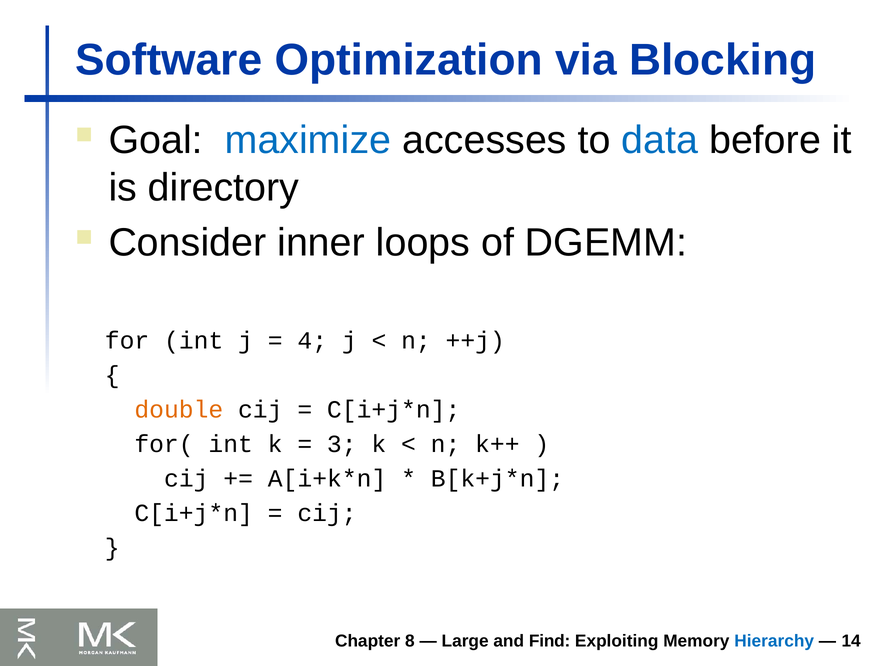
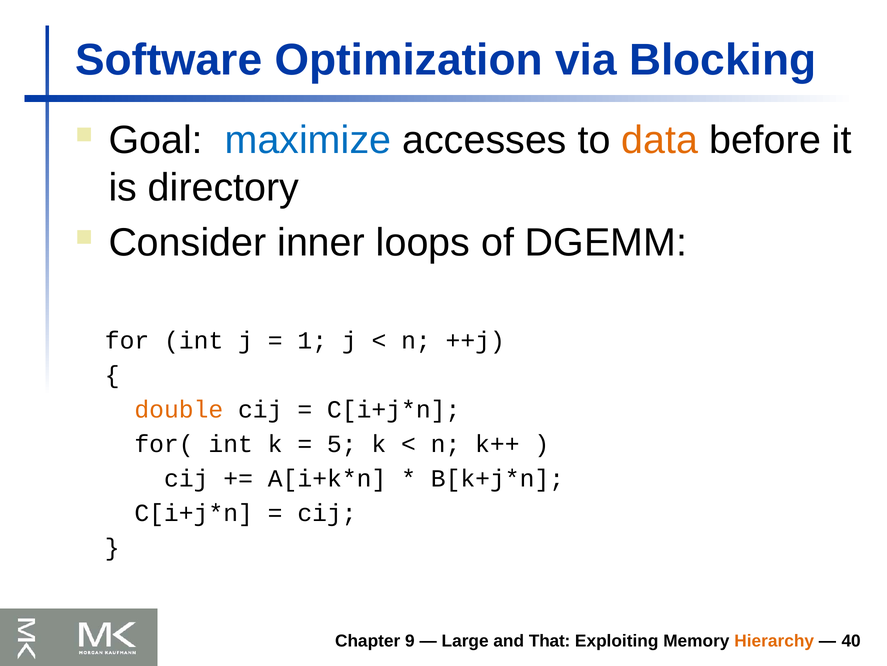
data colour: blue -> orange (660, 140)
4: 4 -> 1 (312, 340)
3: 3 -> 5 (342, 444)
8: 8 -> 9 (410, 640)
Find: Find -> That (550, 640)
Hierarchy colour: blue -> orange (774, 640)
14: 14 -> 40 (851, 640)
